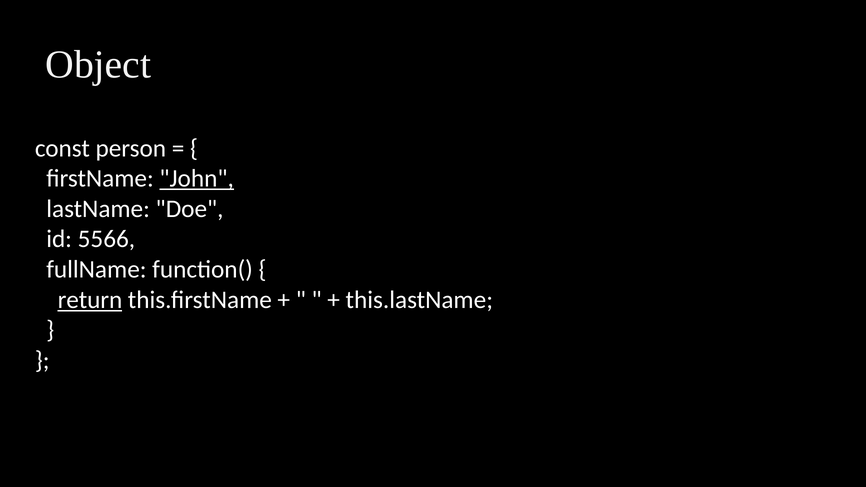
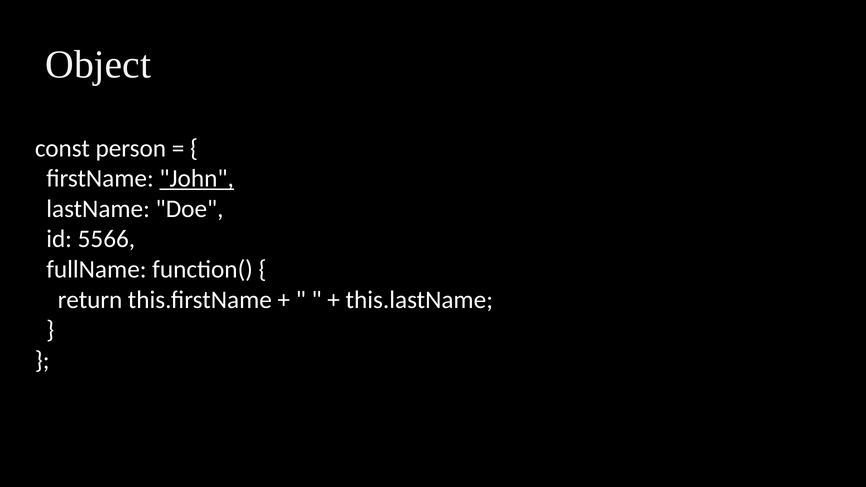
return underline: present -> none (90, 300)
